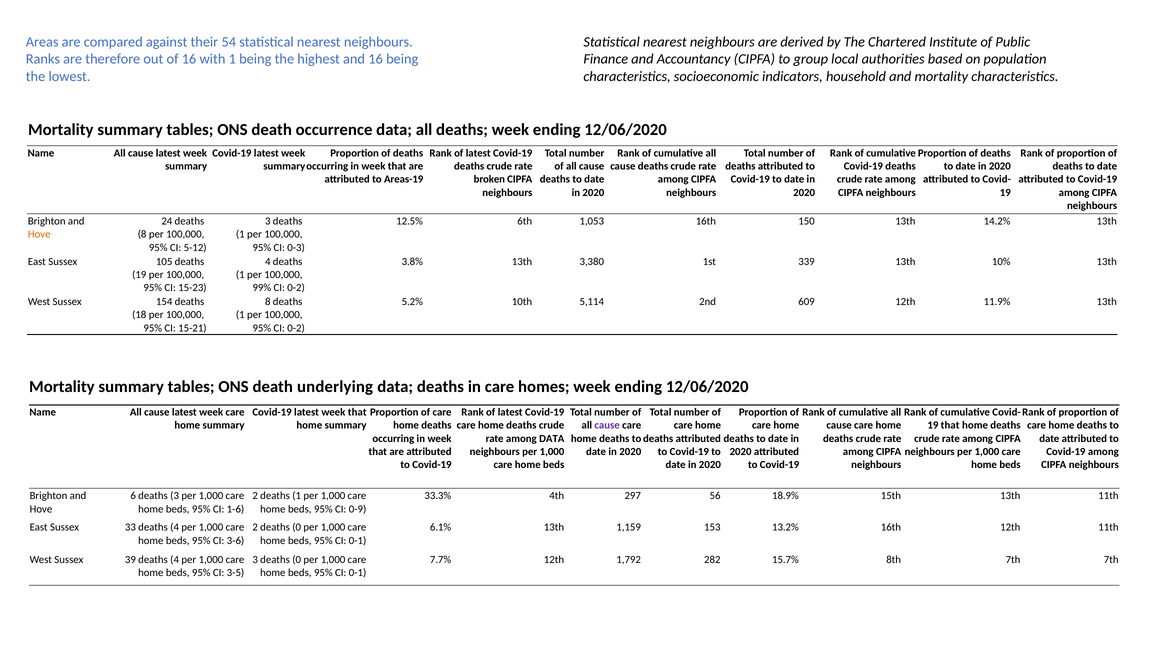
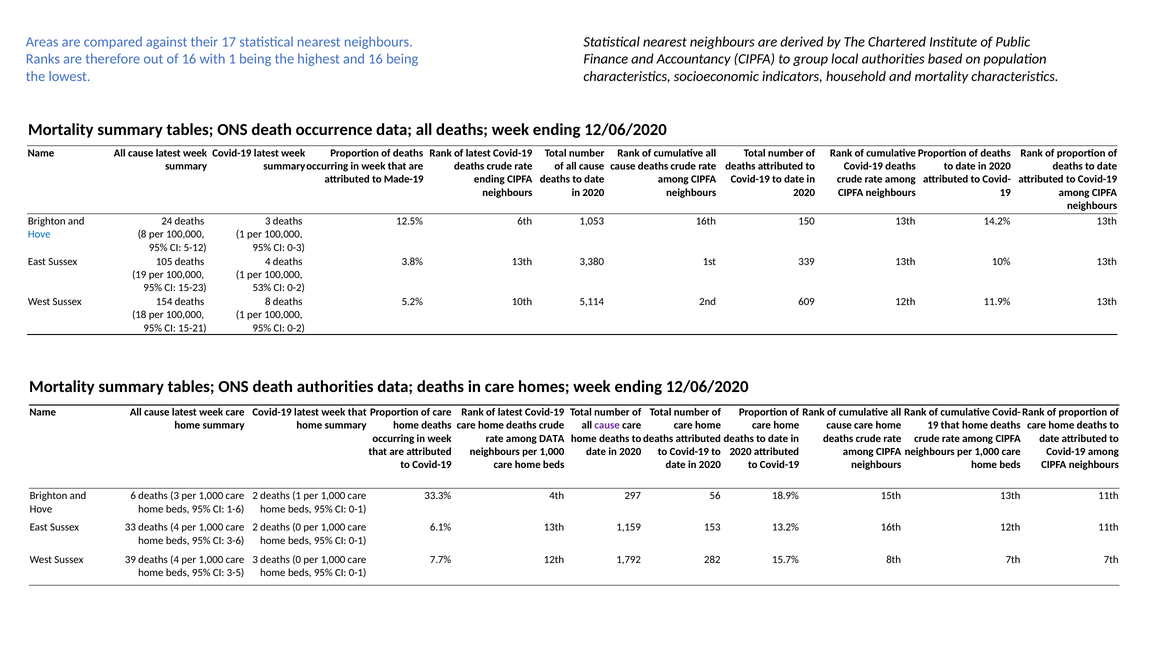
54: 54 -> 17 (229, 42)
Areas-19: Areas-19 -> Made-19 (404, 179)
broken: broken -> ending (489, 179)
Hove colour: orange -> blue (39, 234)
99%: 99% -> 53% (262, 288)
death underlying: underlying -> authorities (335, 387)
0-9: 0-9 -> 0-1 (358, 509)
